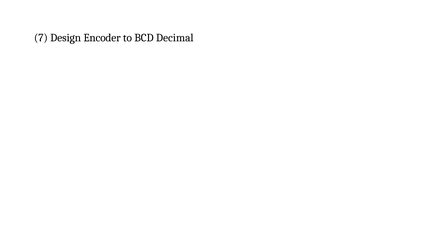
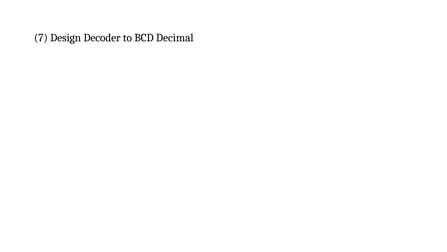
Encoder: Encoder -> Decoder (102, 38)
